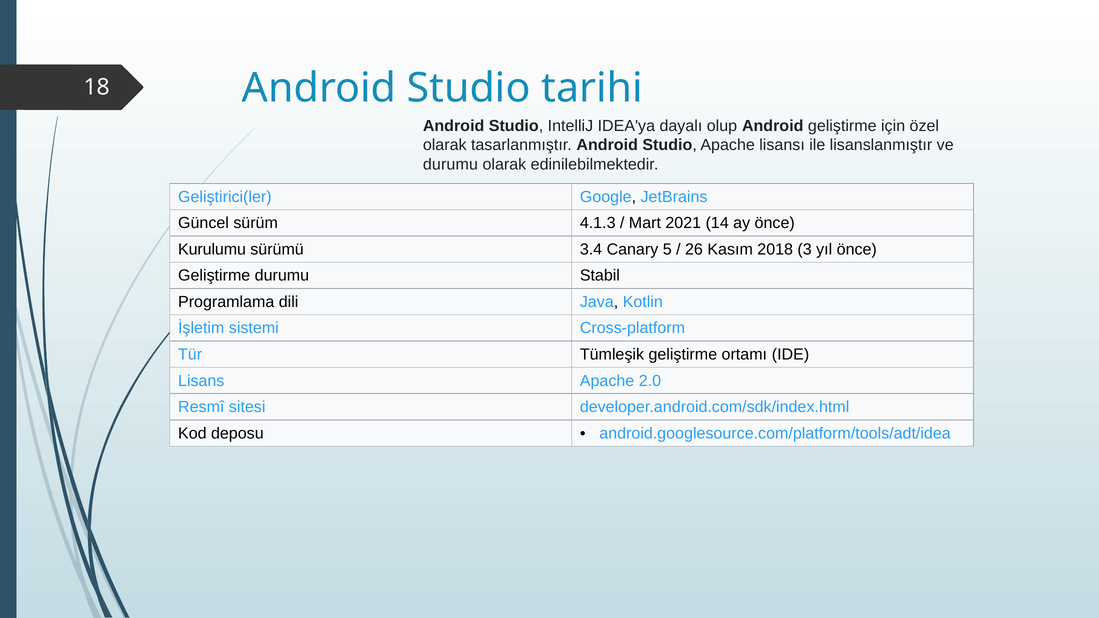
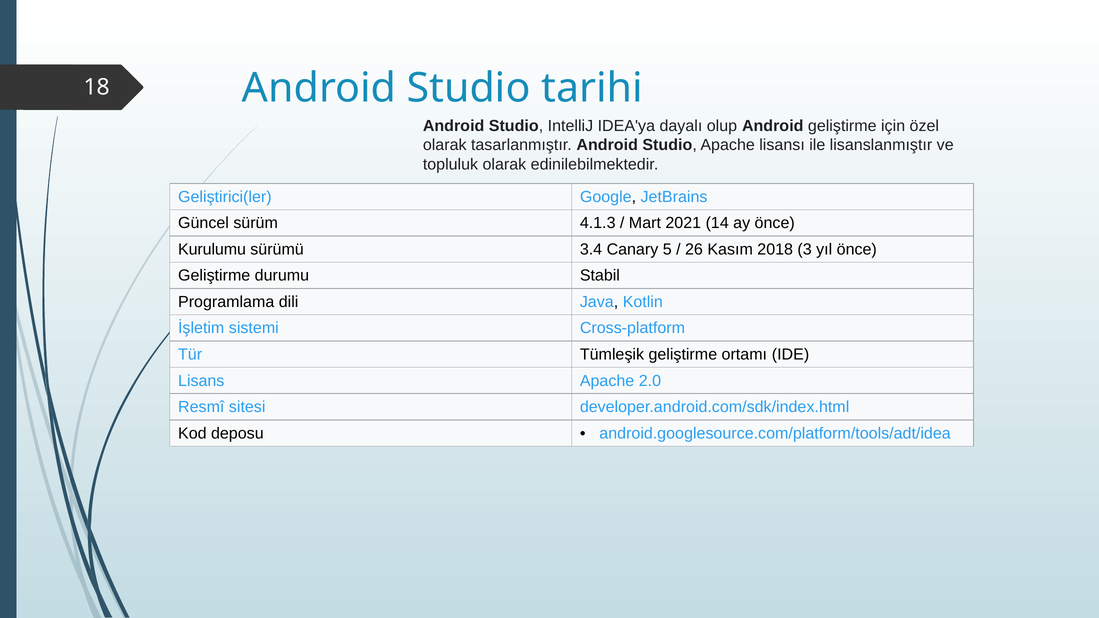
durumu: durumu -> topluluk (450, 164)
